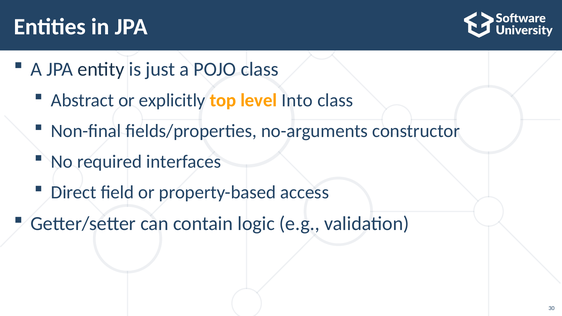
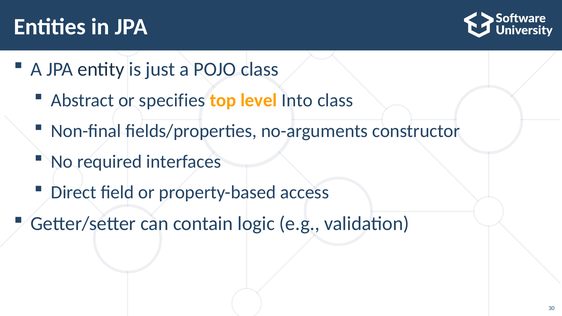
explicitly: explicitly -> specifies (172, 100)
